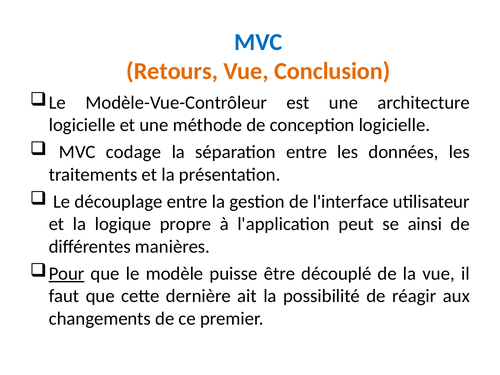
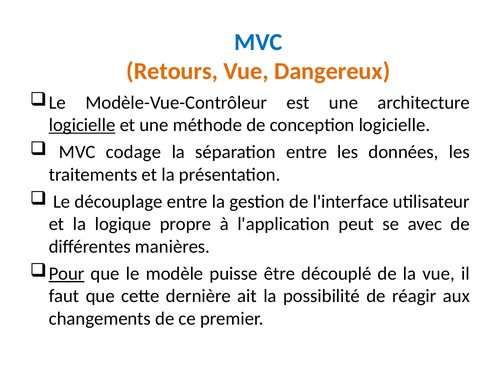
Conclusion: Conclusion -> Dangereux (332, 71)
logicielle underline: none -> present (82, 125)
ainsi: ainsi -> avec (425, 224)
